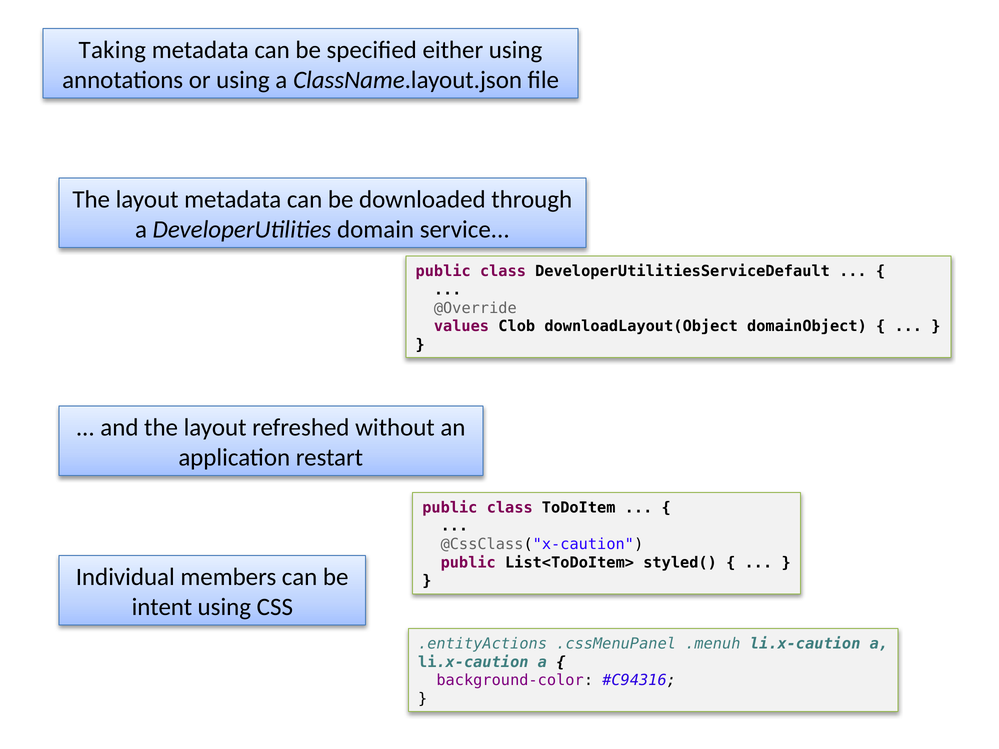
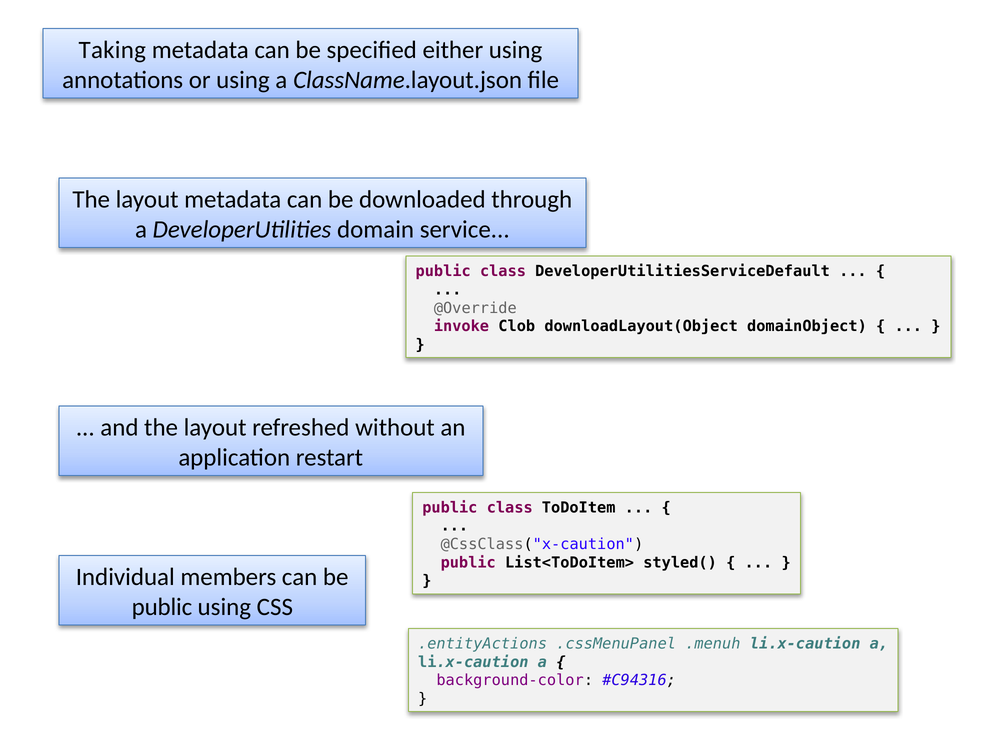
values: values -> invoke (461, 326)
intent: intent -> public (162, 607)
